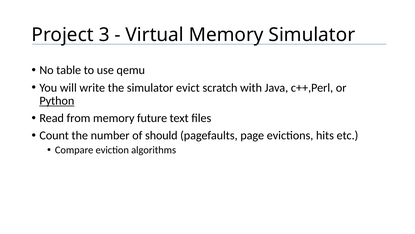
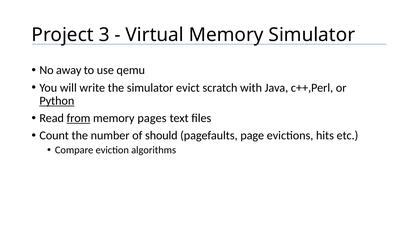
table: table -> away (69, 70)
from underline: none -> present (79, 118)
future: future -> pages (152, 118)
